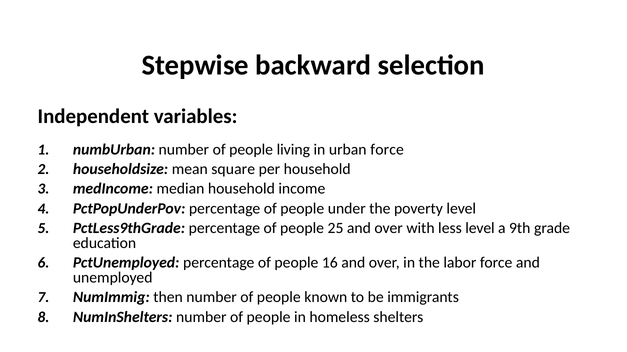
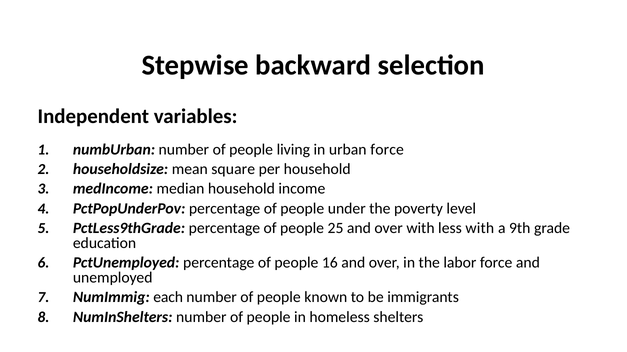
less level: level -> with (480, 228)
then: then -> each (168, 298)
